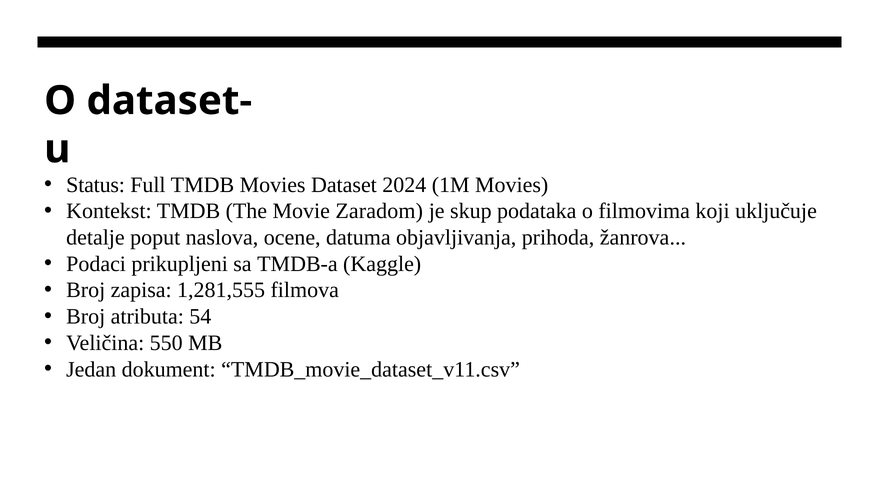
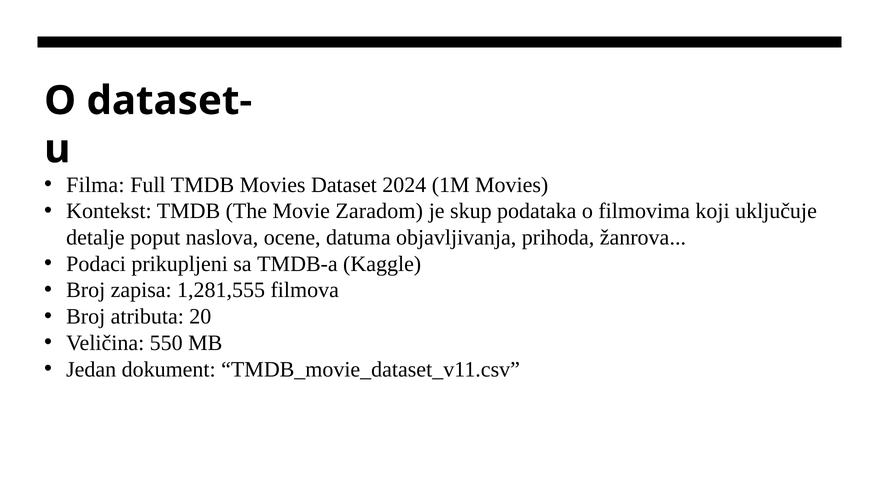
Status: Status -> Filma (95, 185)
54: 54 -> 20 (200, 317)
